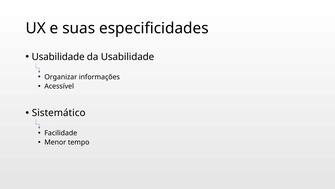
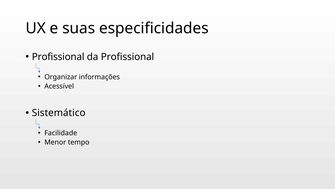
Usabilidade: Usabilidade -> Profissional (58, 57)
da Usabilidade: Usabilidade -> Profissional (127, 57)
